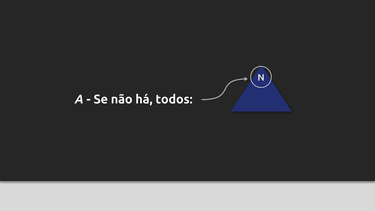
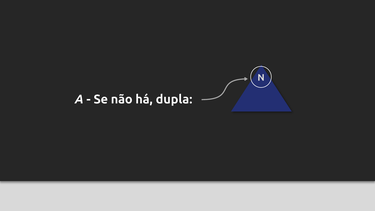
todos: todos -> dupla (174, 99)
